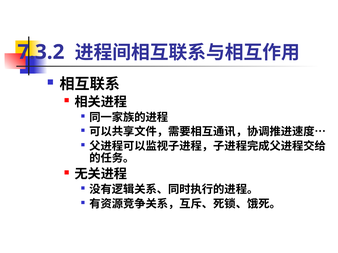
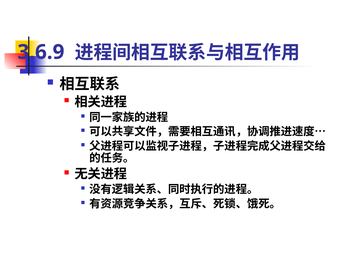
7.3.2: 7.3.2 -> 3.6.9 (41, 52)
